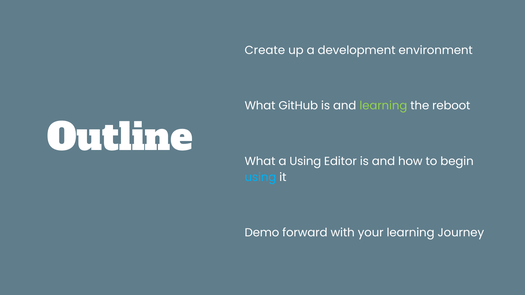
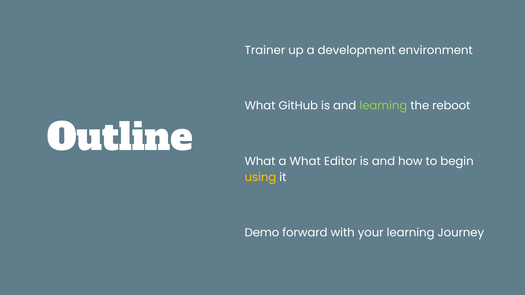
Create: Create -> Trainer (265, 50)
a Using: Using -> What (305, 161)
using colour: light blue -> yellow (260, 177)
